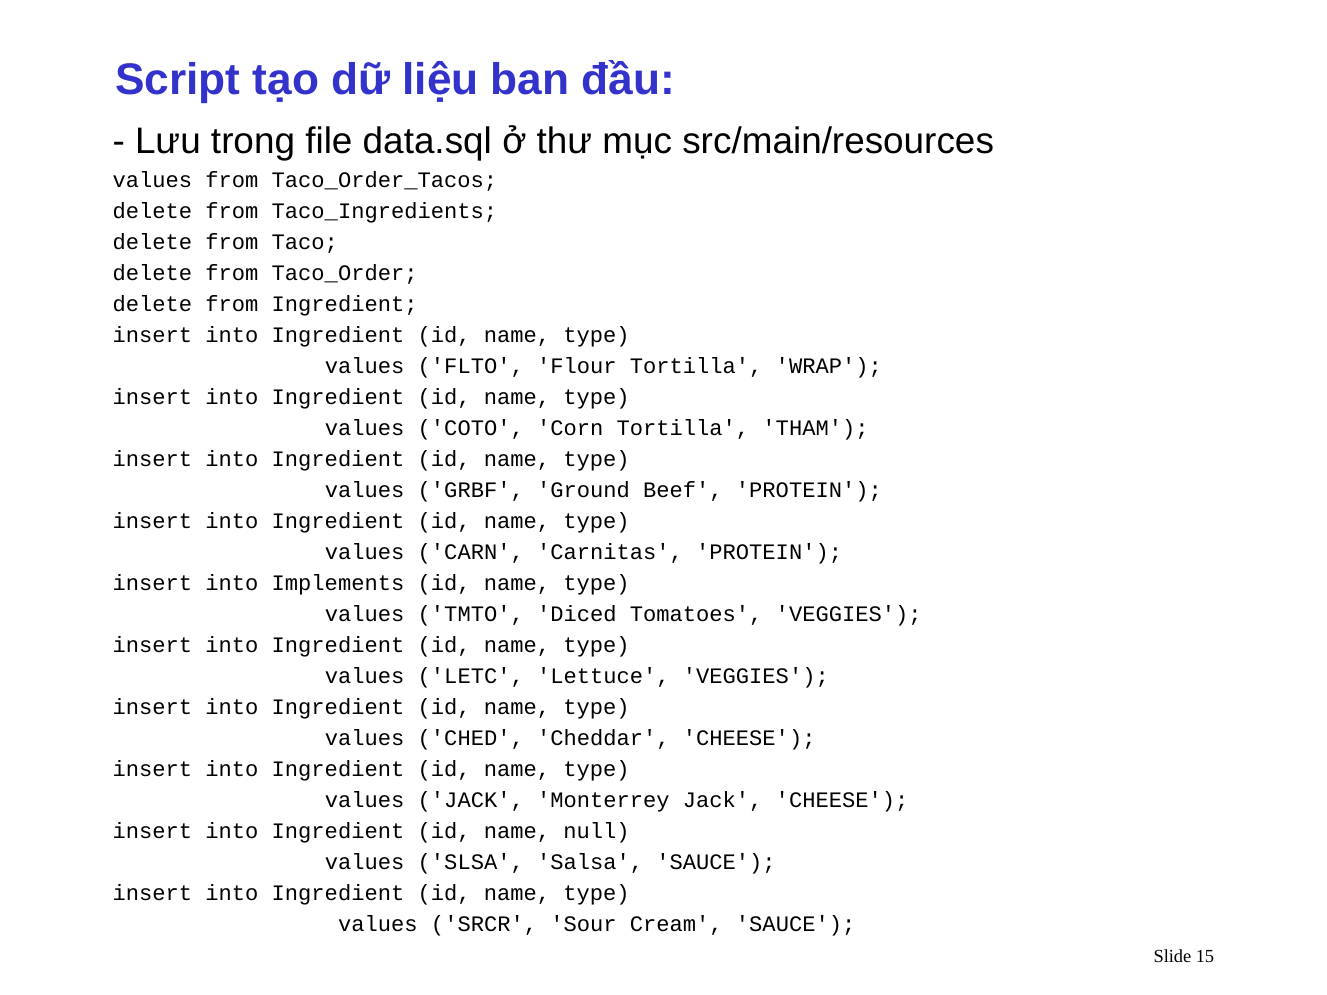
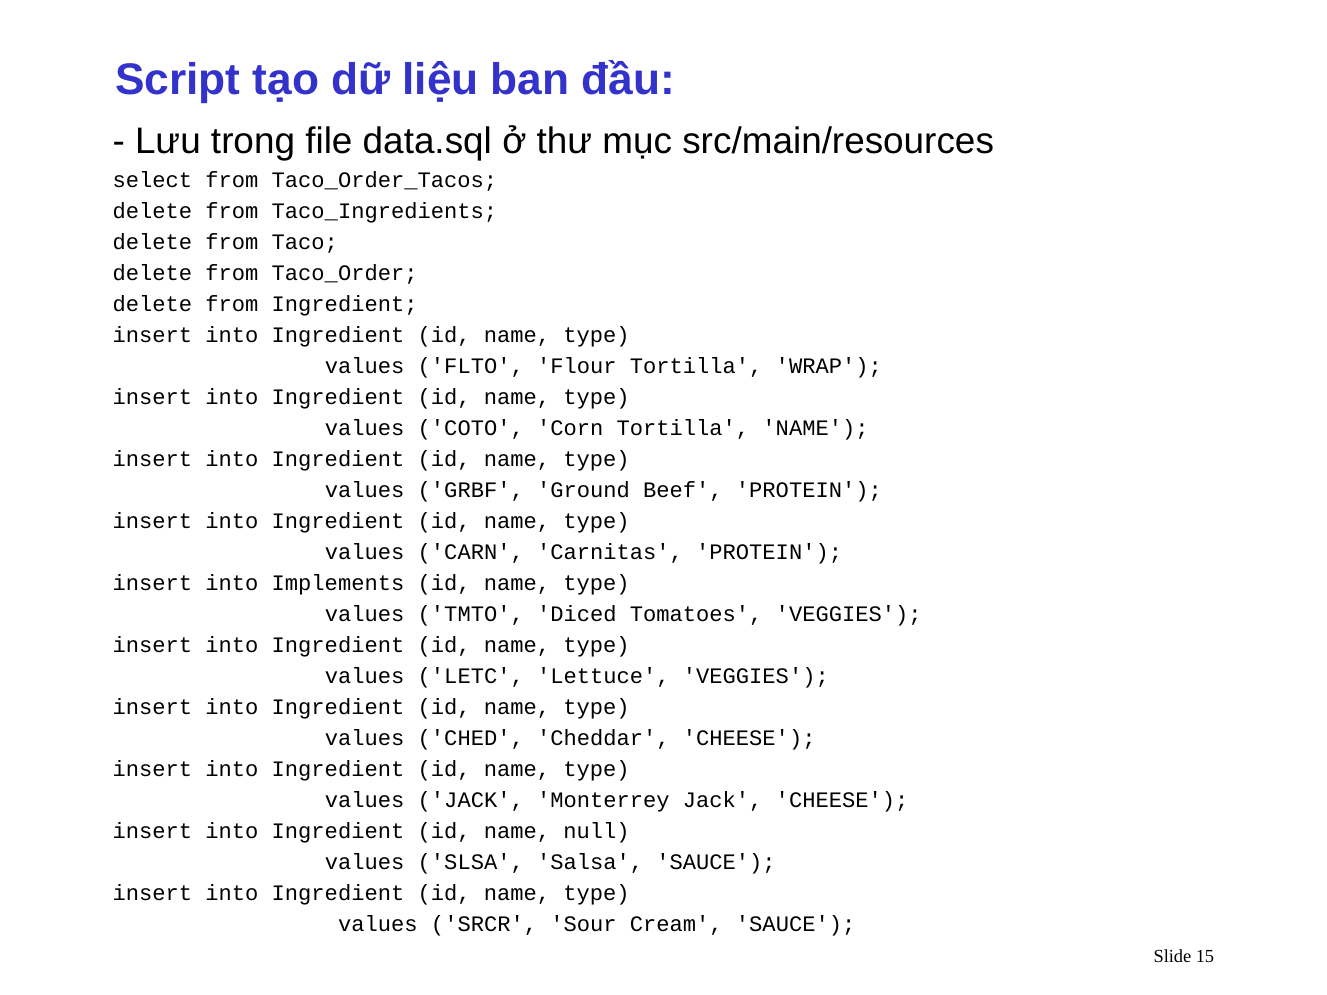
values: values -> select (152, 181)
Tortilla THAM: THAM -> NAME (816, 428)
